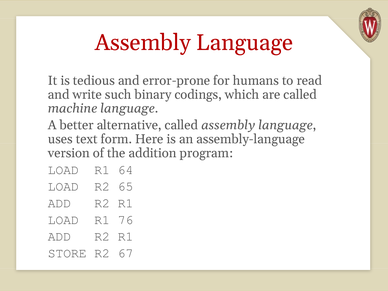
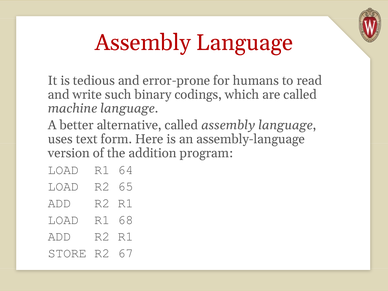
76: 76 -> 68 (126, 220)
